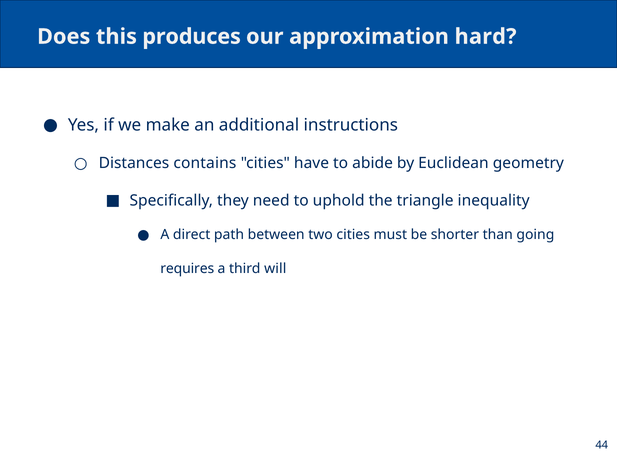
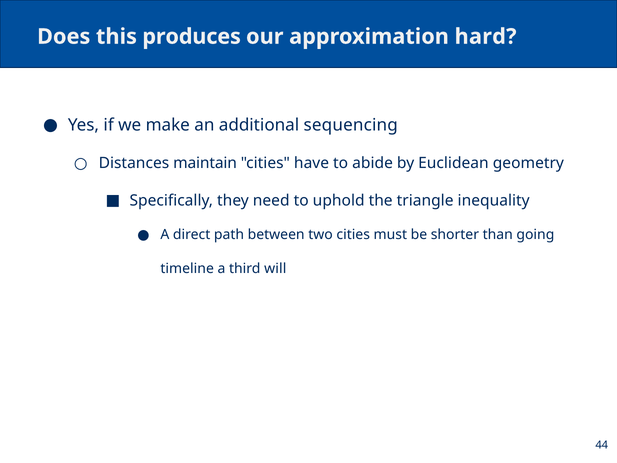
instructions: instructions -> sequencing (351, 125)
contains: contains -> maintain (205, 163)
requires: requires -> timeline (187, 268)
